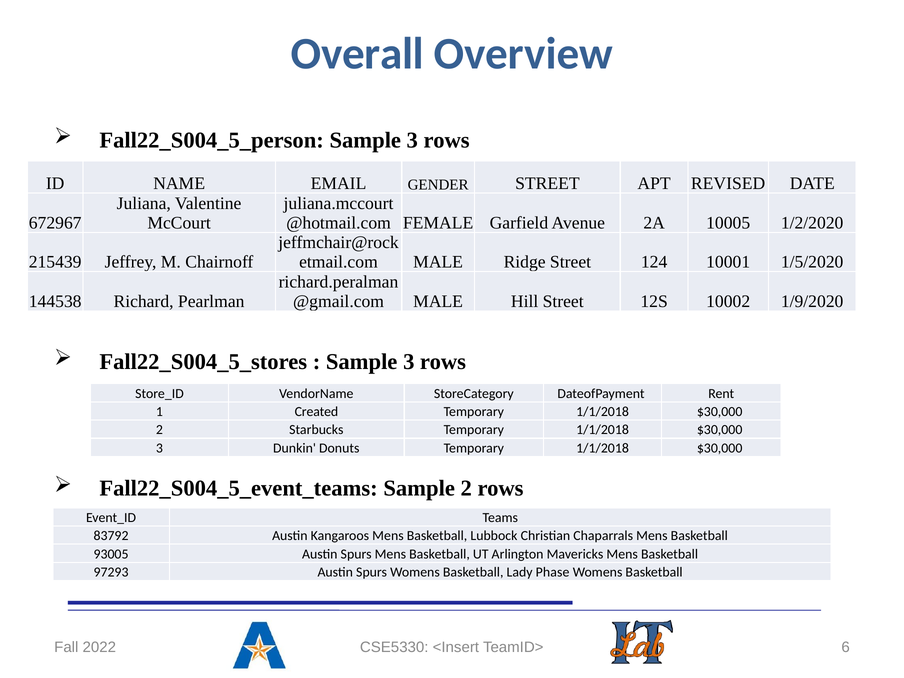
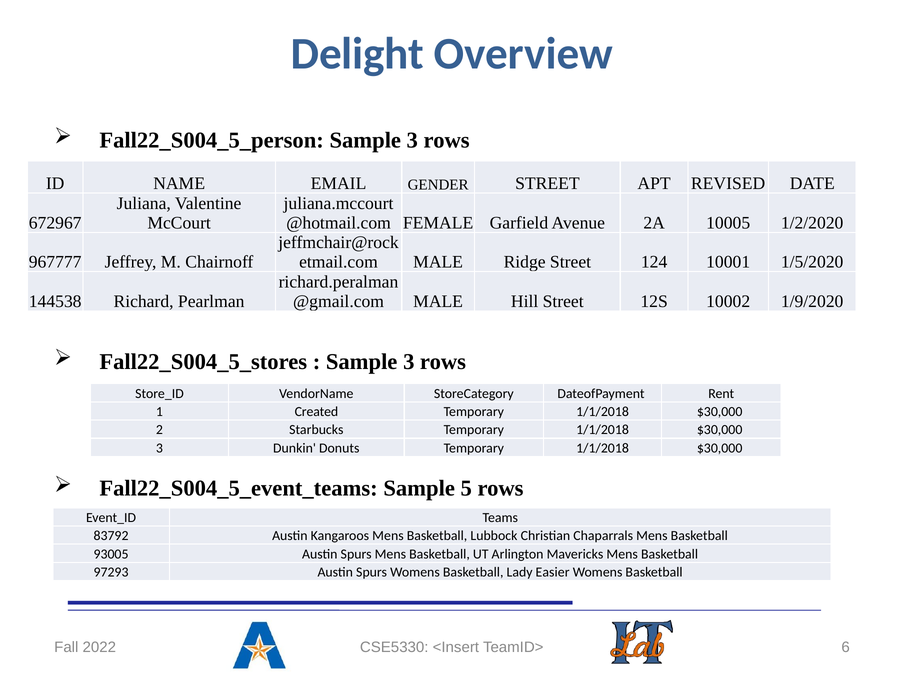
Overall: Overall -> Delight (357, 54)
215439: 215439 -> 967777 (55, 262)
Sample 2: 2 -> 5 (466, 488)
Phase: Phase -> Easier (553, 572)
